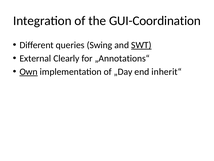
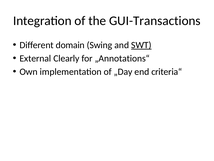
GUI-Coordination: GUI-Coordination -> GUI-Transactions (155, 21)
queries: queries -> domain (70, 45)
Own underline: present -> none (29, 72)
inherit“: inherit“ -> criteria“ (167, 72)
